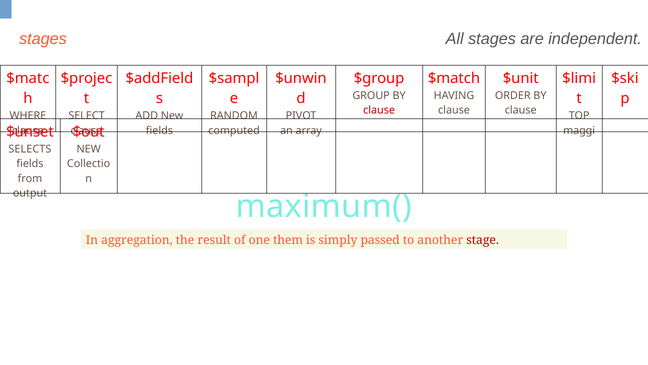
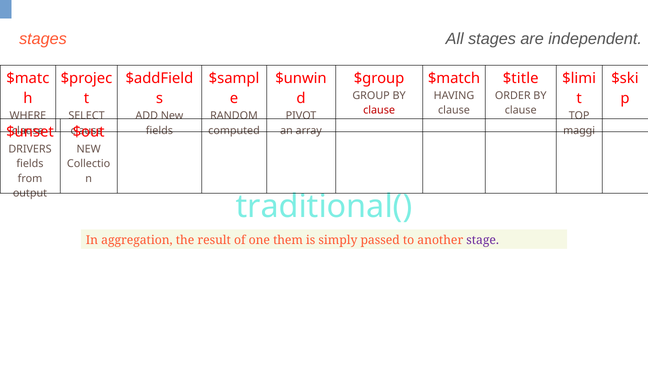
$unit: $unit -> $title (521, 78)
SELECTS: SELECTS -> DRIVERS (30, 149)
maximum(: maximum( -> traditional( (324, 206)
stage colour: red -> purple (483, 240)
